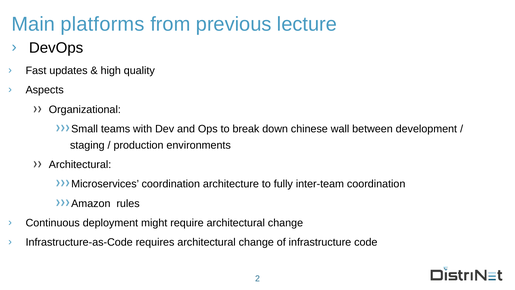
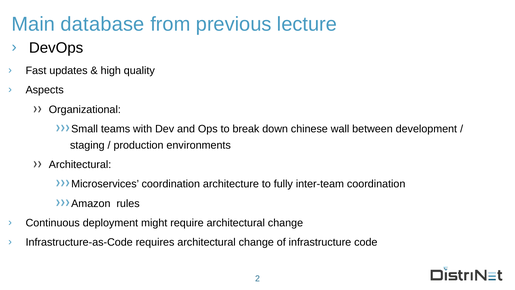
platforms: platforms -> database (103, 24)
